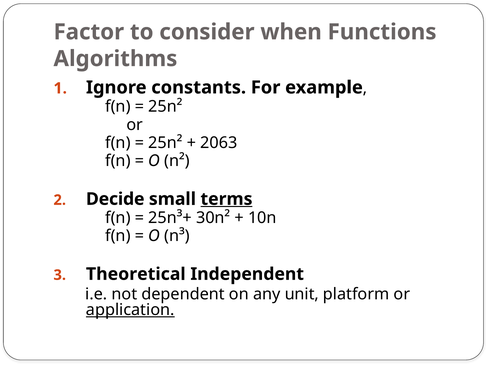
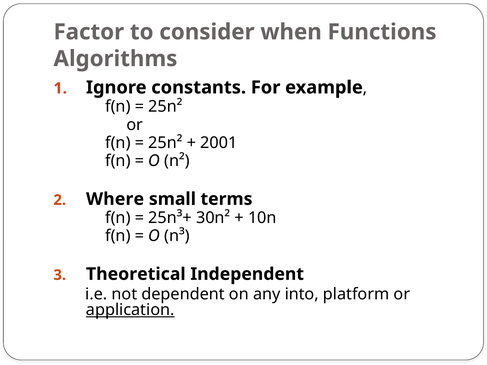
2063: 2063 -> 2001 (219, 143)
Decide: Decide -> Where (115, 199)
terms underline: present -> none (226, 199)
unit: unit -> into (302, 294)
